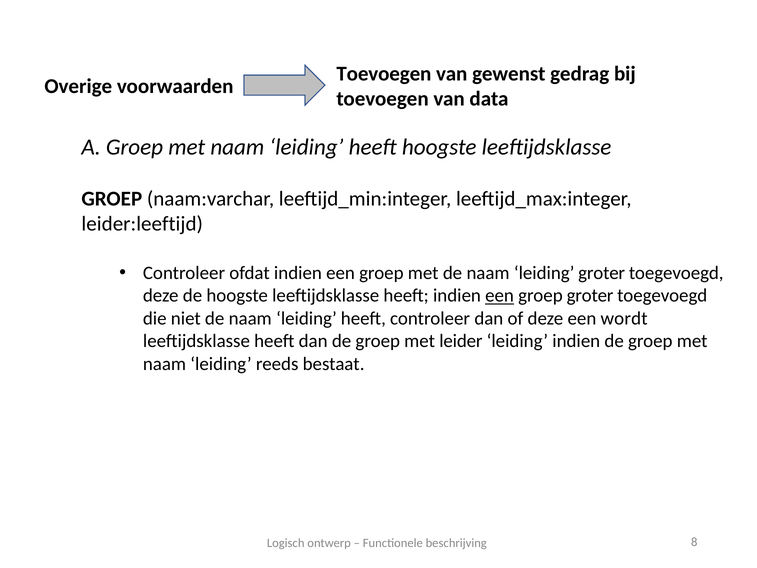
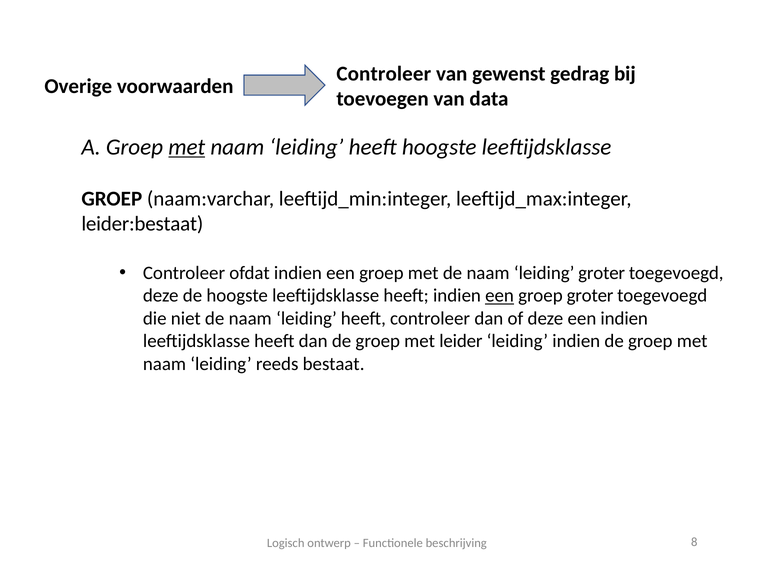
Toevoegen: Toevoegen -> Controleer (384, 74)
met underline: none -> present (187, 147)
leider:leeftijd: leider:leeftijd -> leider:bestaat (142, 224)
een wordt: wordt -> indien (624, 318)
